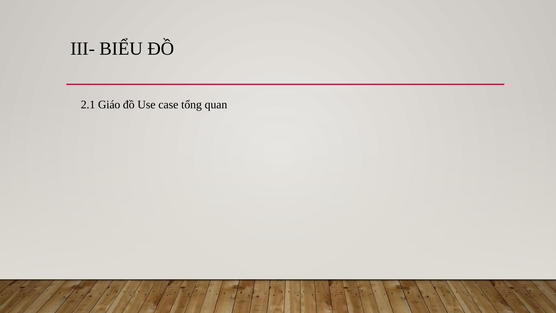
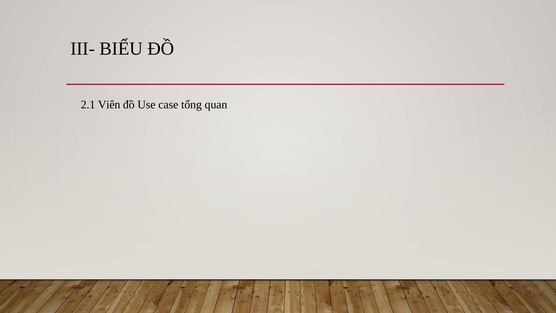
Giáo: Giáo -> Viên (109, 105)
